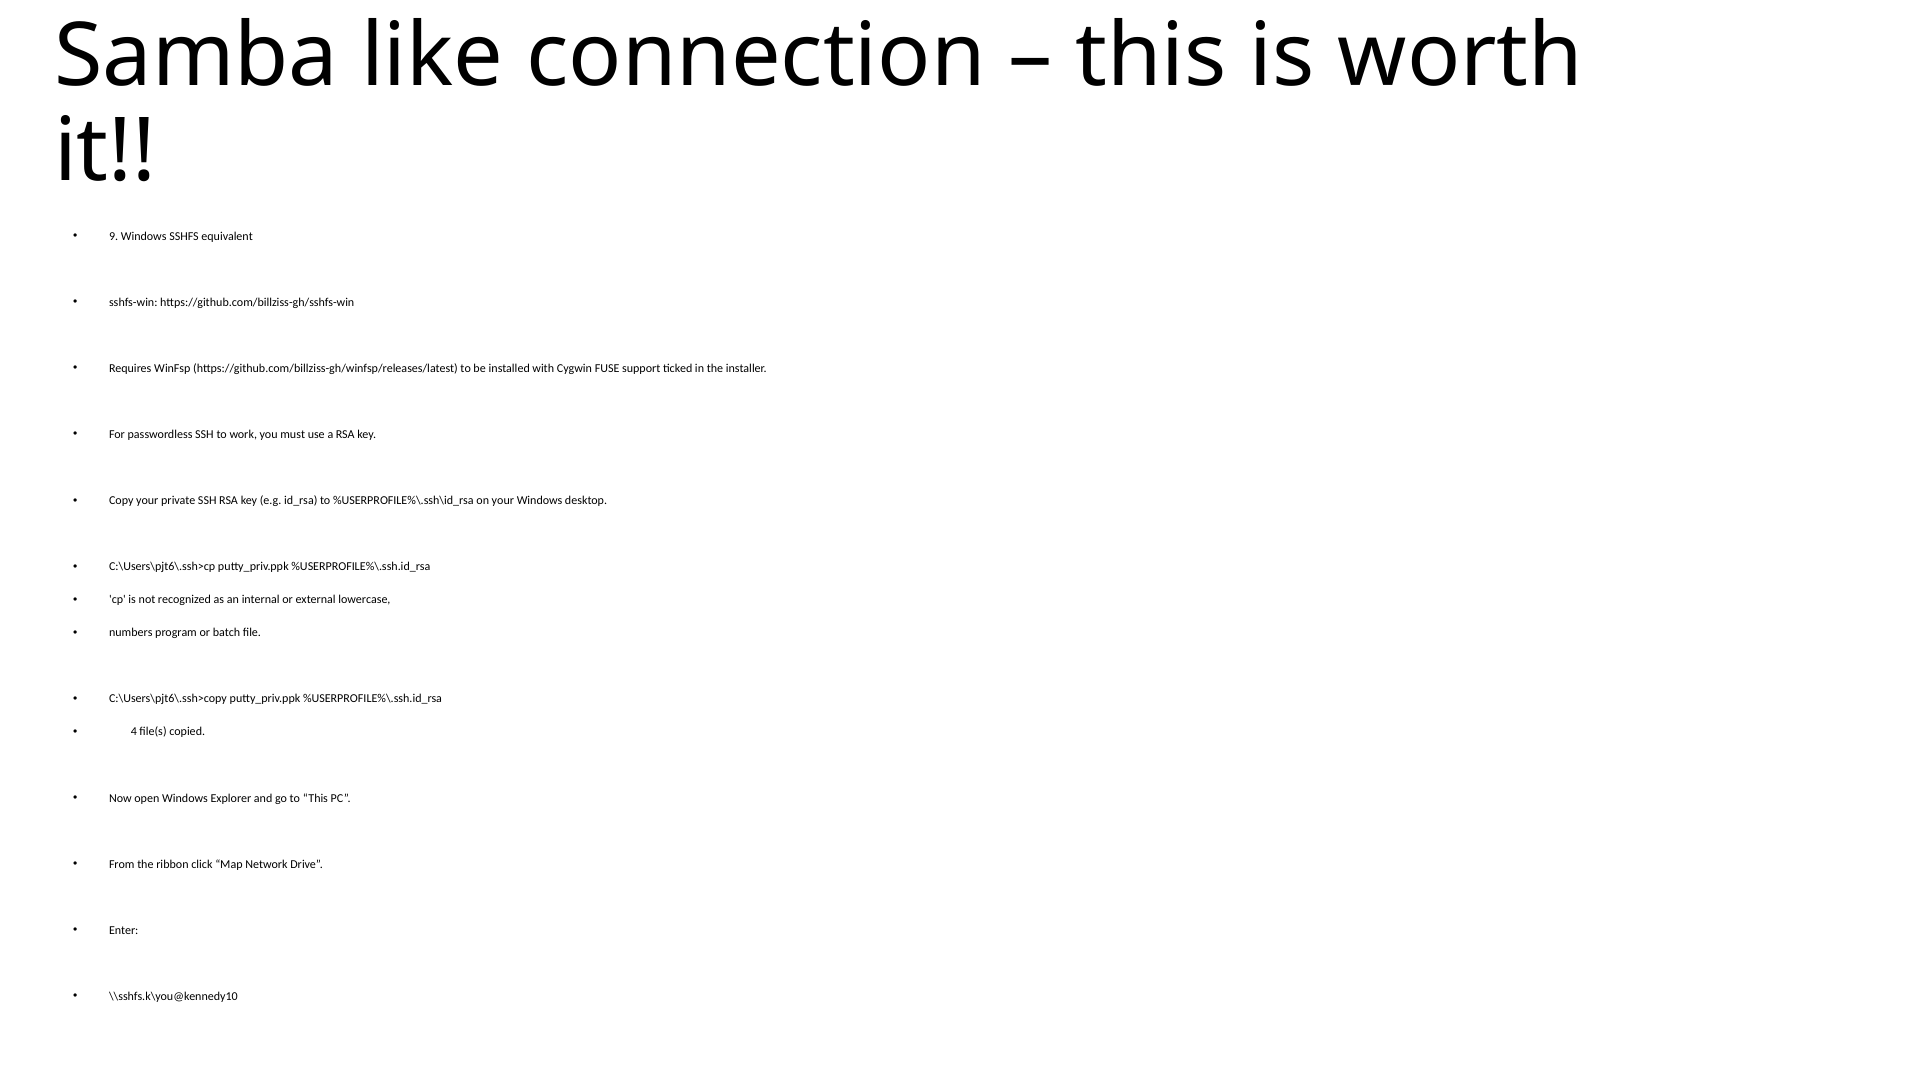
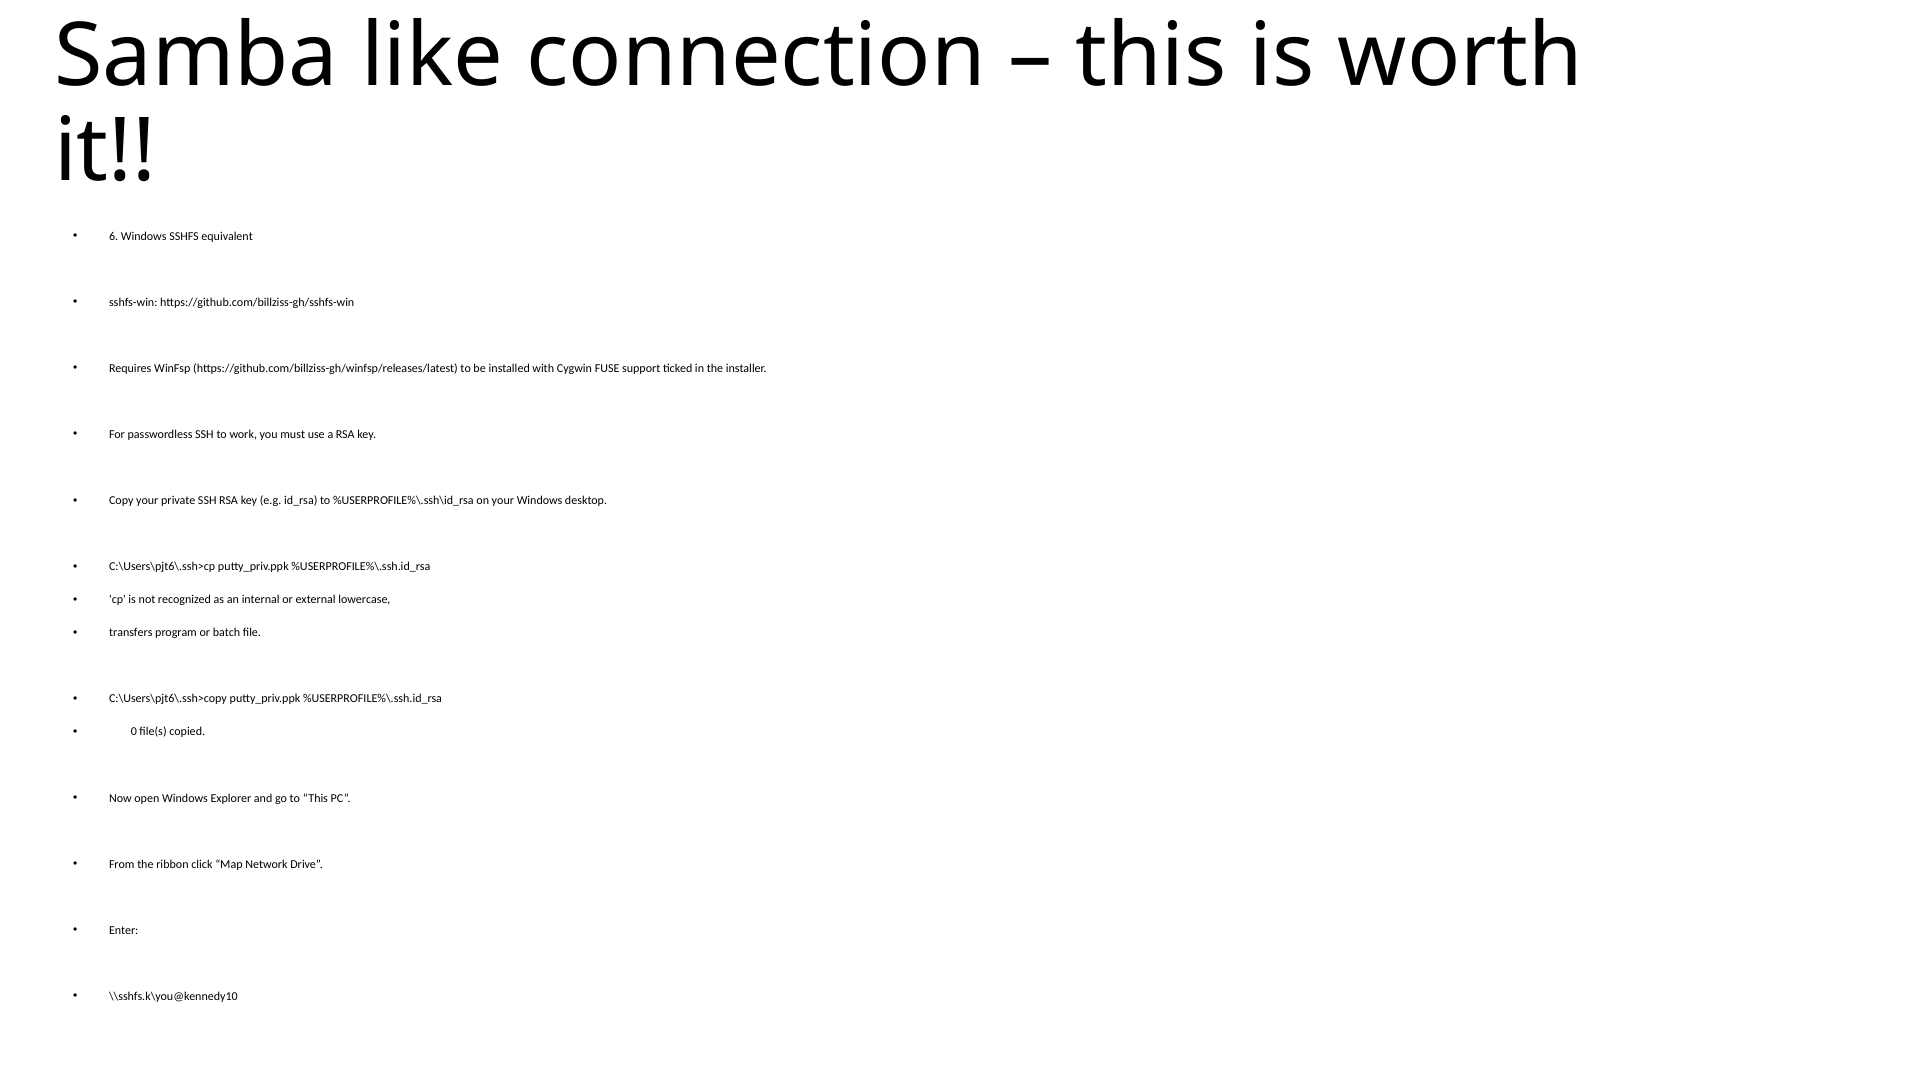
9: 9 -> 6 (114, 236)
numbers: numbers -> transfers (131, 633)
4: 4 -> 0 (134, 732)
